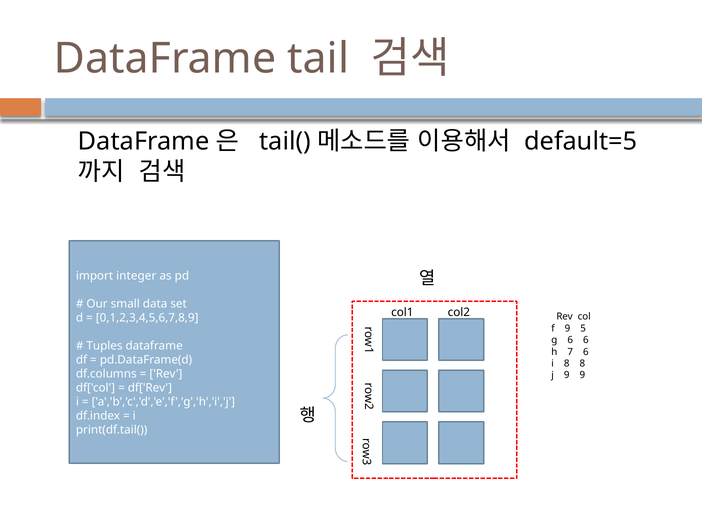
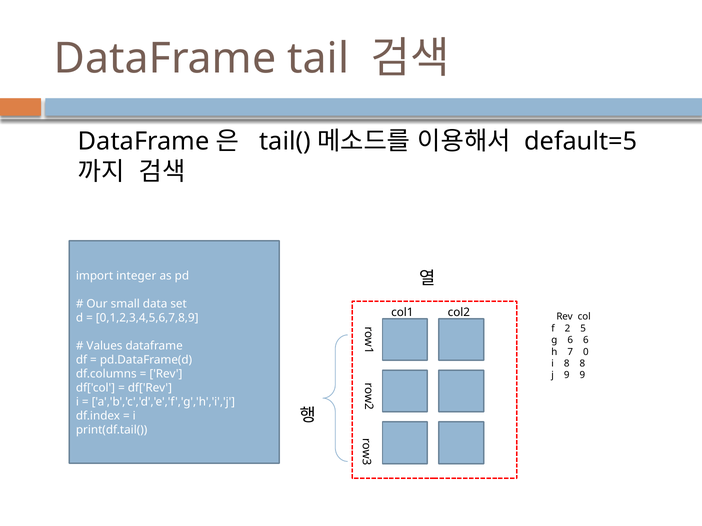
f 9: 9 -> 2 (568, 329)
Tuples: Tuples -> Values (104, 346)
7 6: 6 -> 0 (586, 352)
